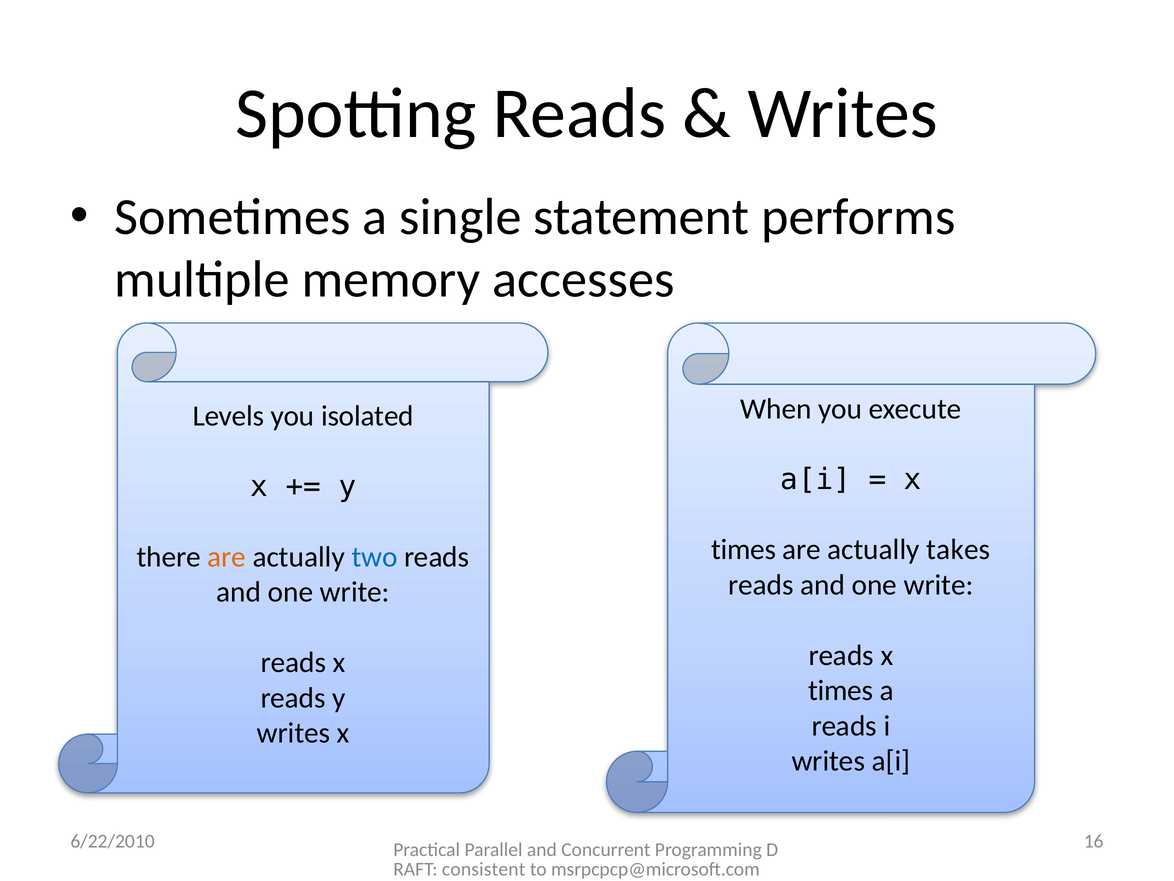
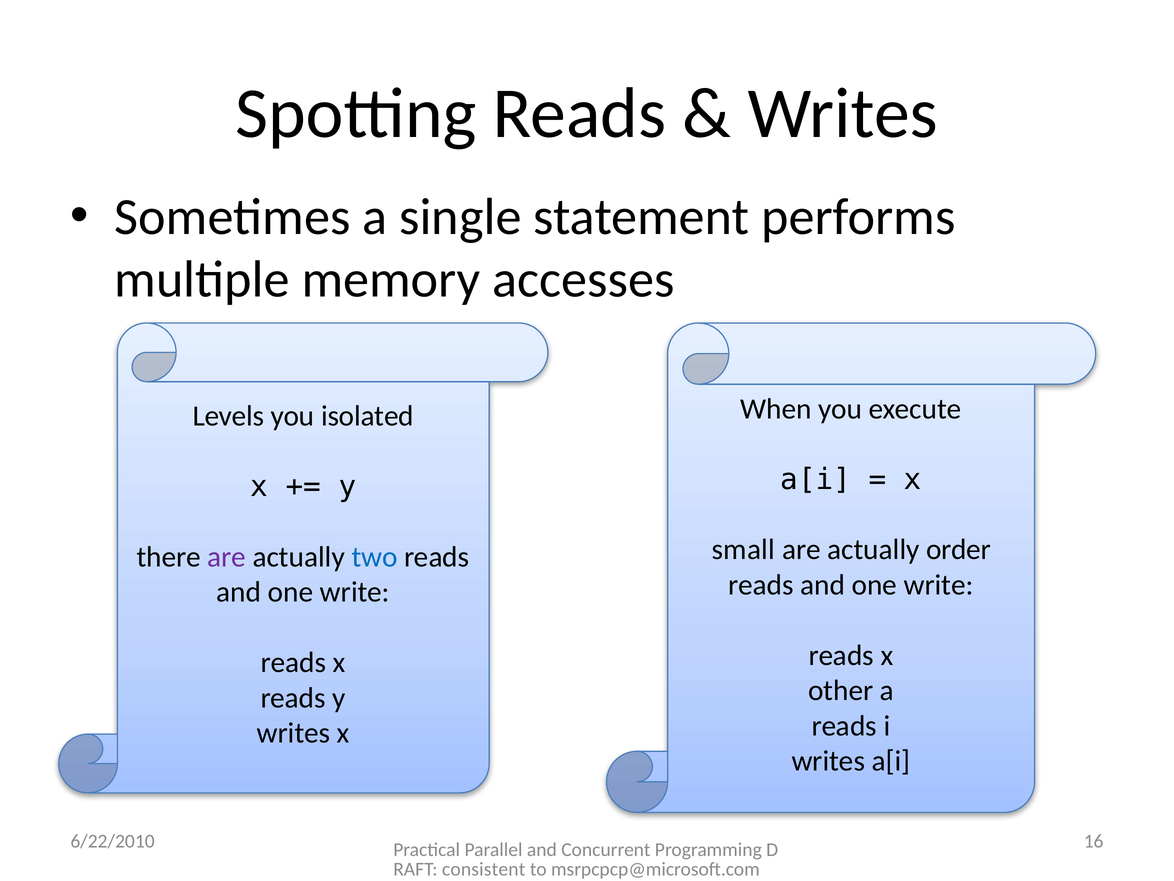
times: times -> small (743, 549)
takes: takes -> order (959, 549)
are colour: orange -> purple (227, 557)
times: times -> other (841, 690)
